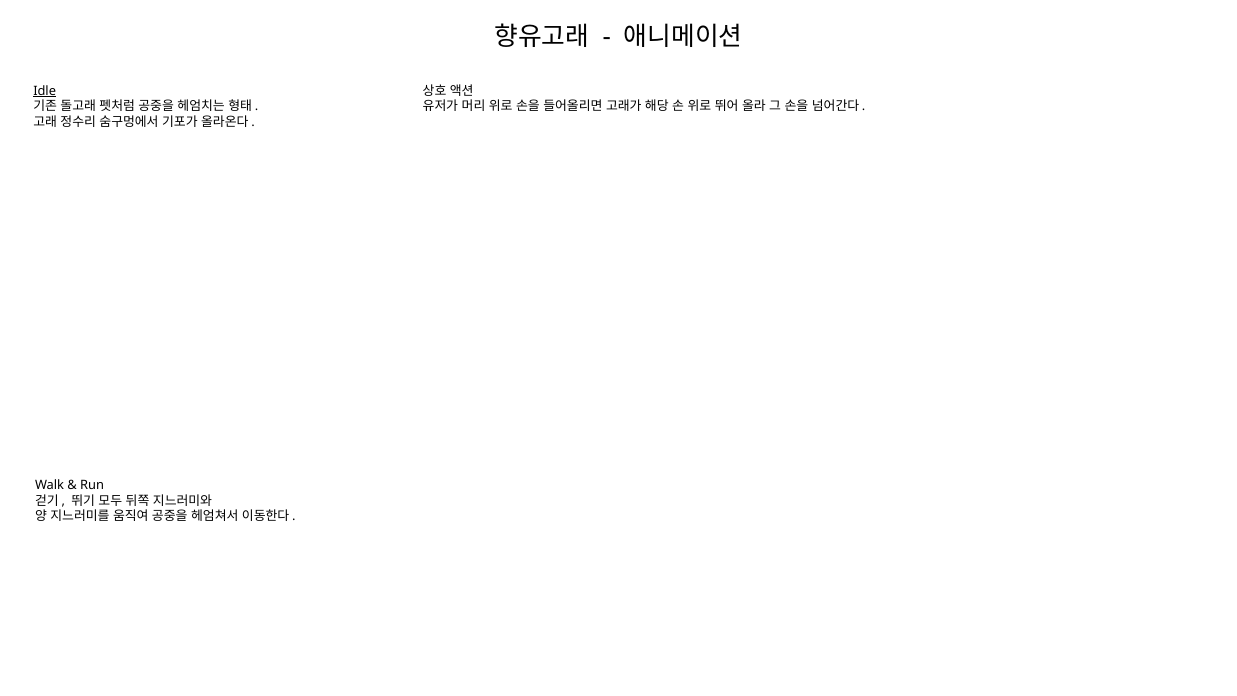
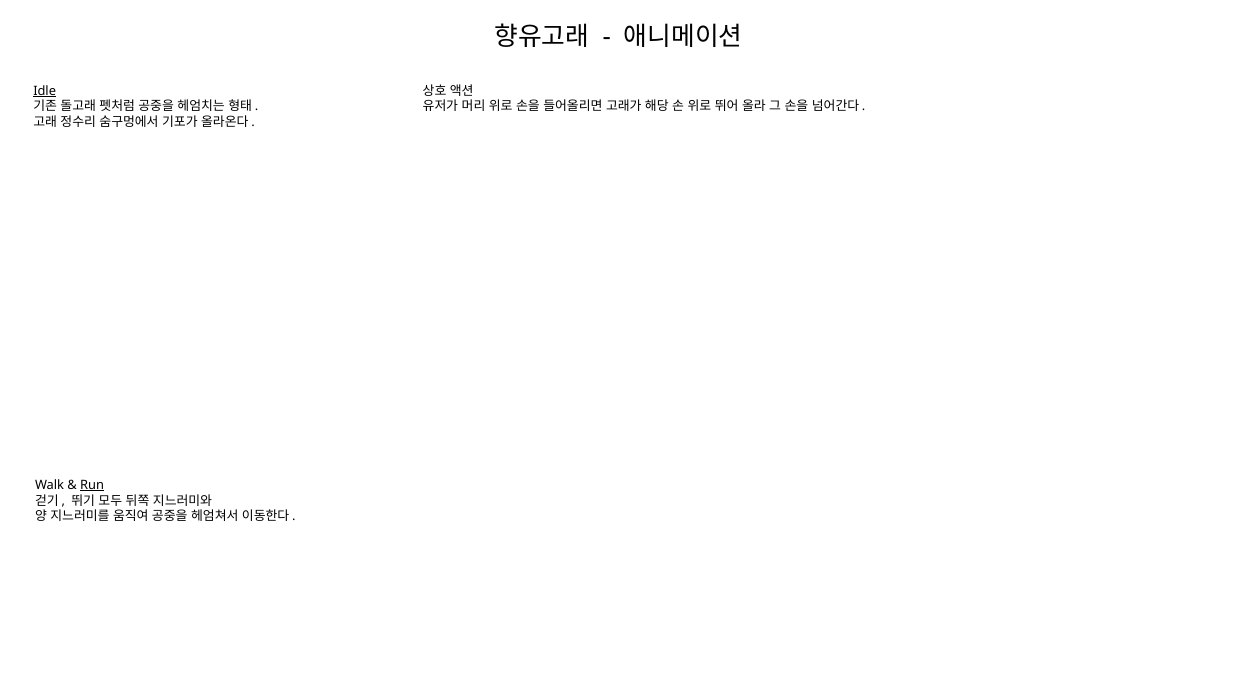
Run underline: none -> present (92, 485)
